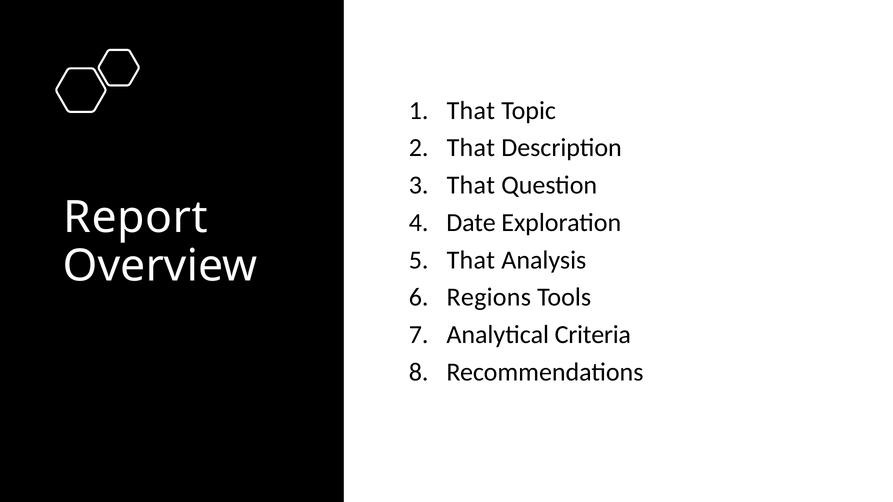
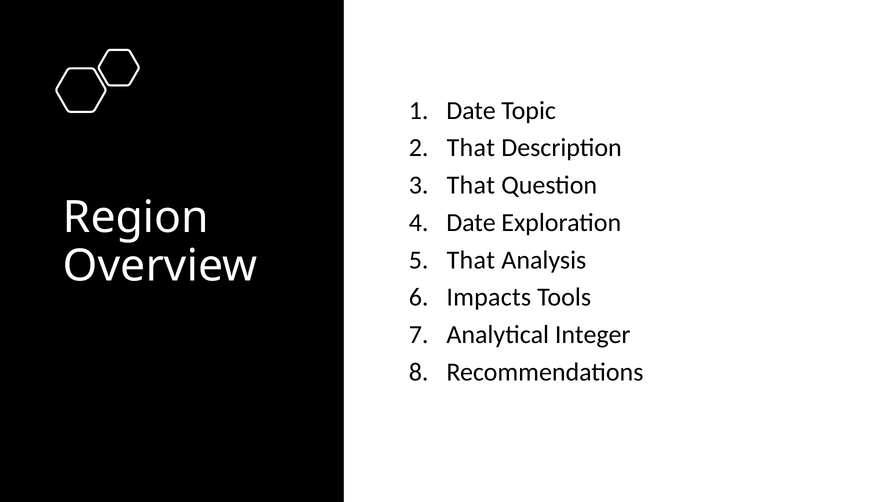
That: That -> Date (471, 111)
Report: Report -> Region (136, 218)
Regions: Regions -> Impacts (489, 297)
Criteria: Criteria -> Integer (593, 335)
